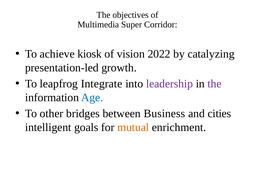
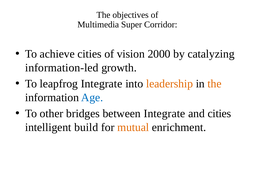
achieve kiosk: kiosk -> cities (90, 54)
2022: 2022 -> 2000 (159, 54)
presentation-led: presentation-led -> information-led (62, 68)
leadership colour: purple -> orange (170, 84)
the colour: purple -> orange (215, 84)
between Business: Business -> Integrate (164, 113)
goals: goals -> build (86, 127)
